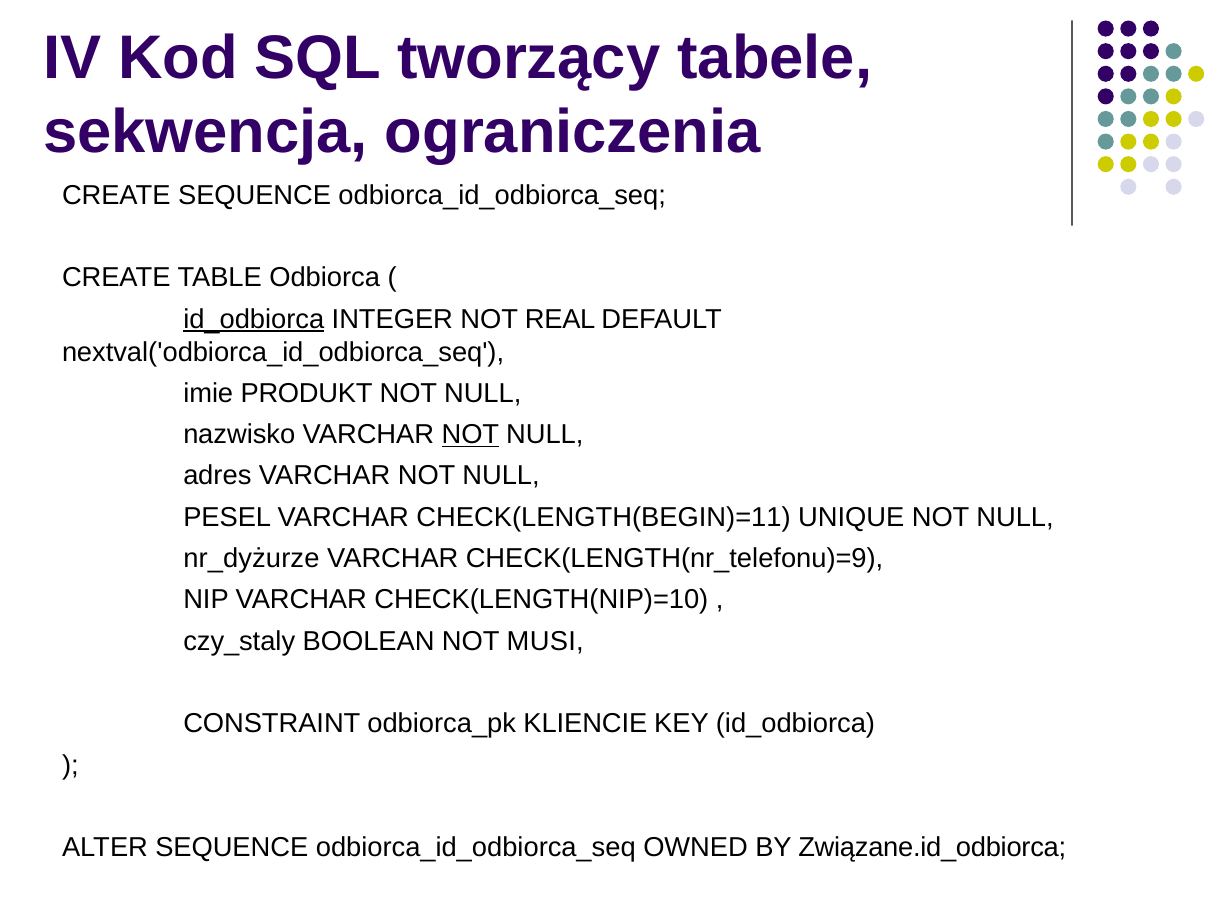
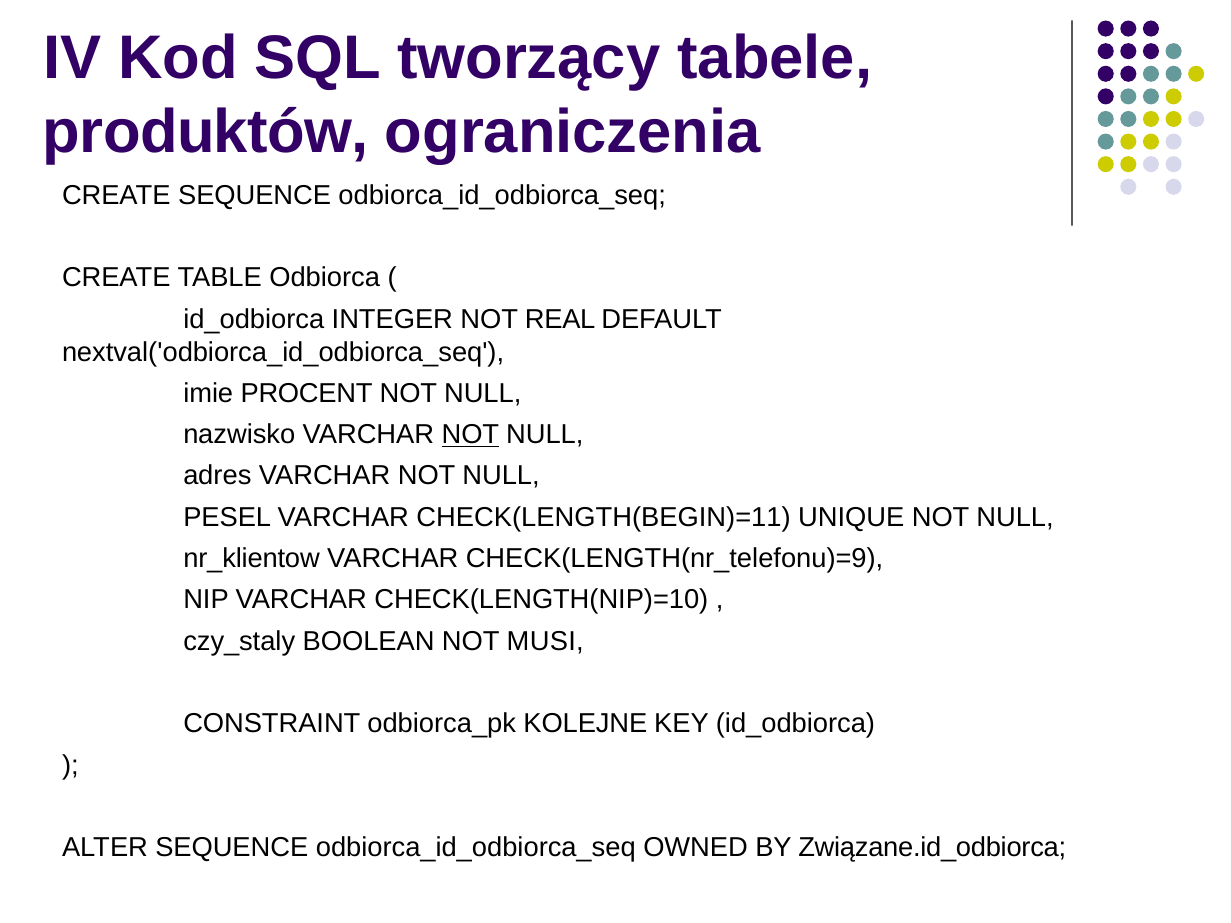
sekwencja: sekwencja -> produktów (206, 132)
id_odbiorca underline: present -> none (254, 319)
PRODUKT: PRODUKT -> PROCENT (307, 393)
nr_dyżurze: nr_dyżurze -> nr_klientow (252, 559)
KLIENCIE: KLIENCIE -> KOLEJNE (585, 724)
